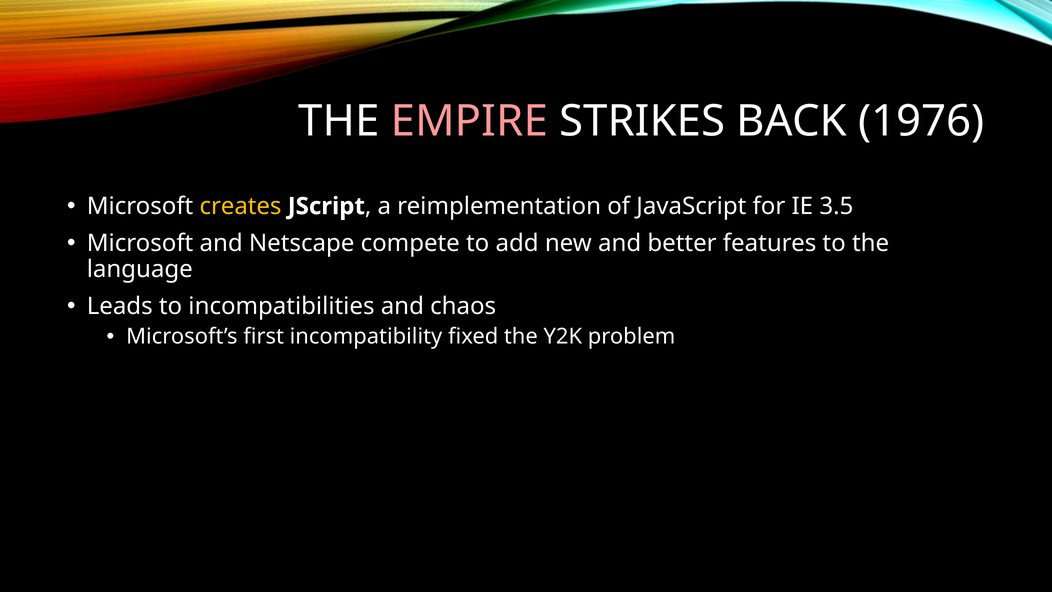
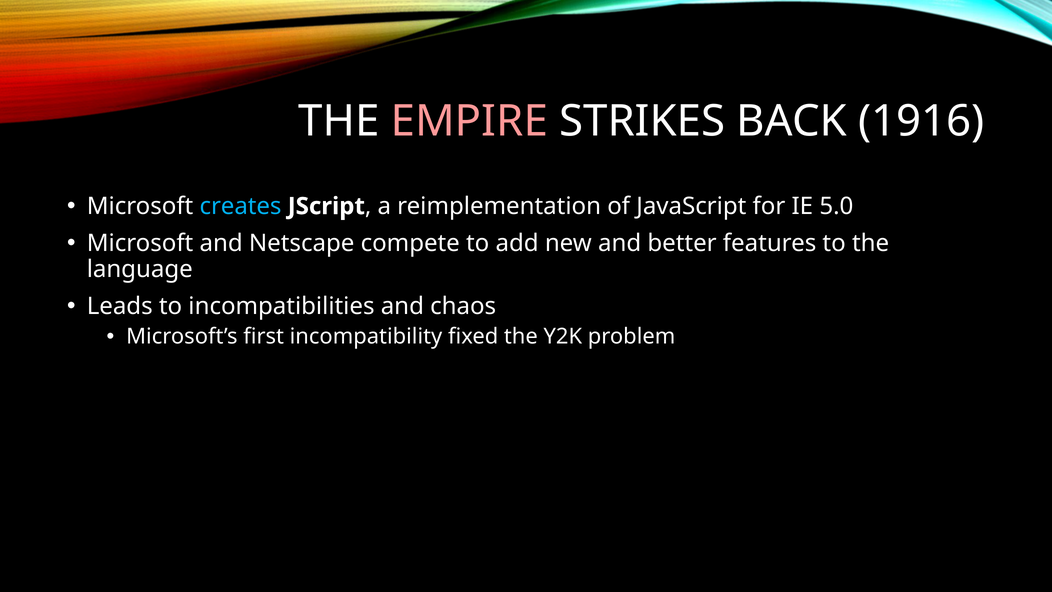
1976: 1976 -> 1916 (921, 121)
creates colour: yellow -> light blue (241, 206)
3.5: 3.5 -> 5.0 (836, 206)
